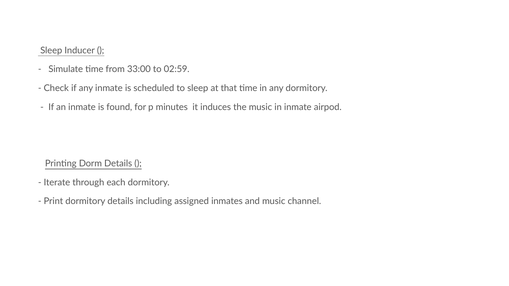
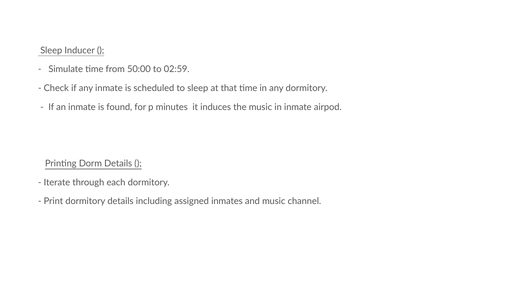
33:00: 33:00 -> 50:00 (139, 69)
